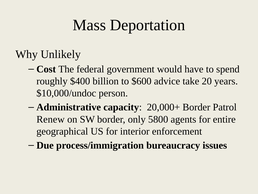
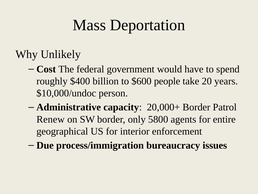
advice: advice -> people (167, 81)
